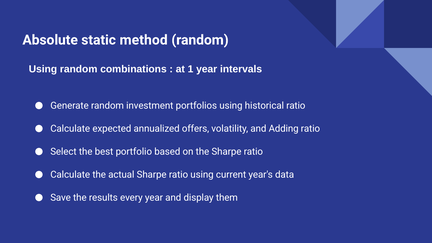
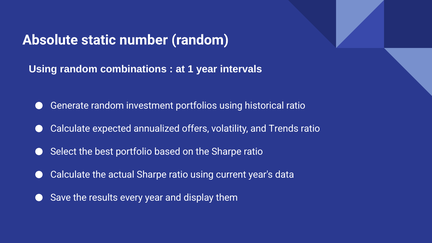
method: method -> number (144, 40)
Adding: Adding -> Trends (284, 129)
